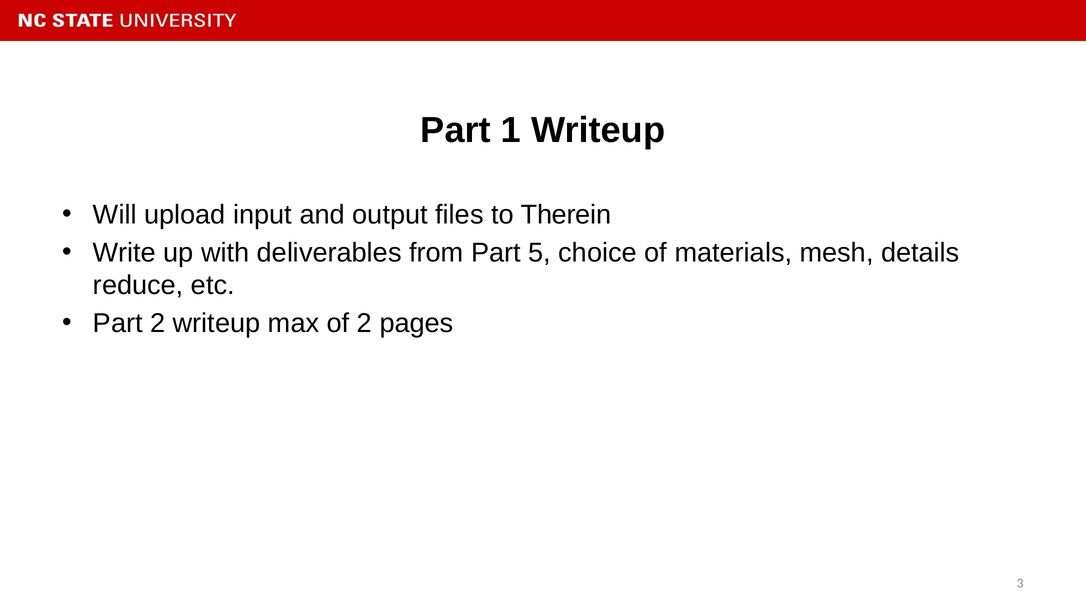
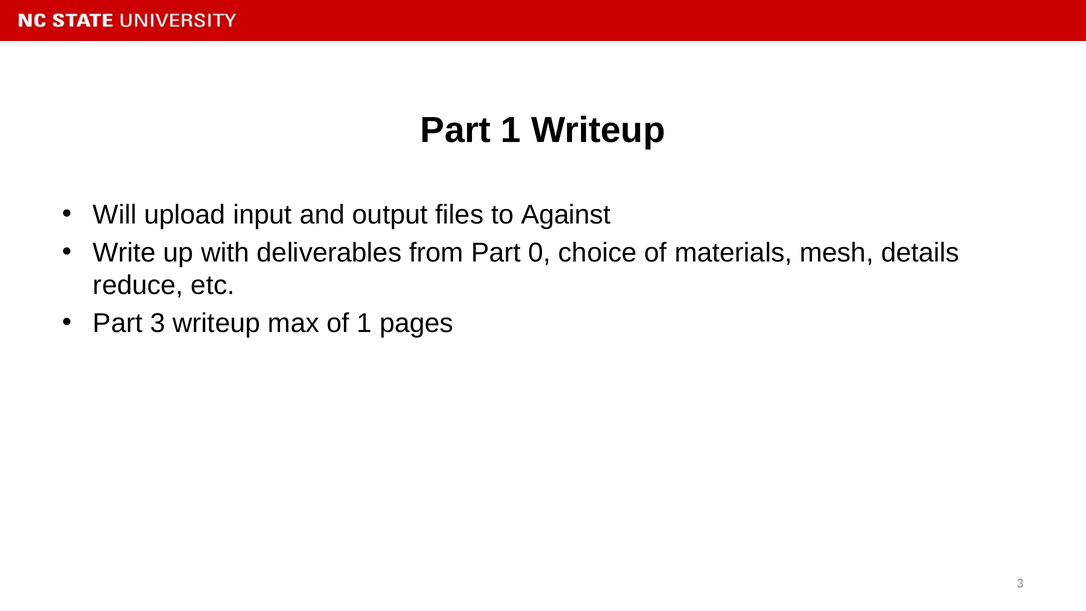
Therein: Therein -> Against (566, 215)
5: 5 -> 0 (540, 253)
Part 2: 2 -> 3 (158, 323)
of 2: 2 -> 1 (364, 323)
